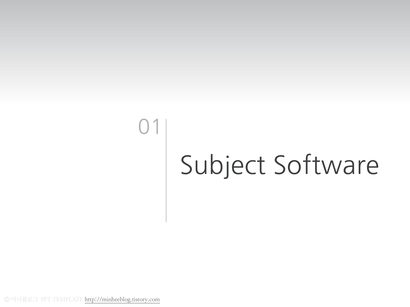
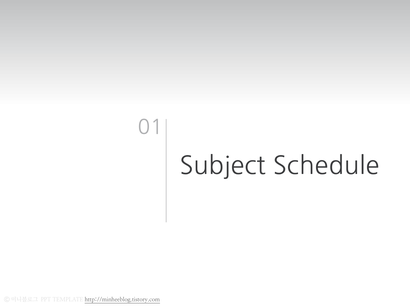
Software: Software -> Schedule (326, 166)
